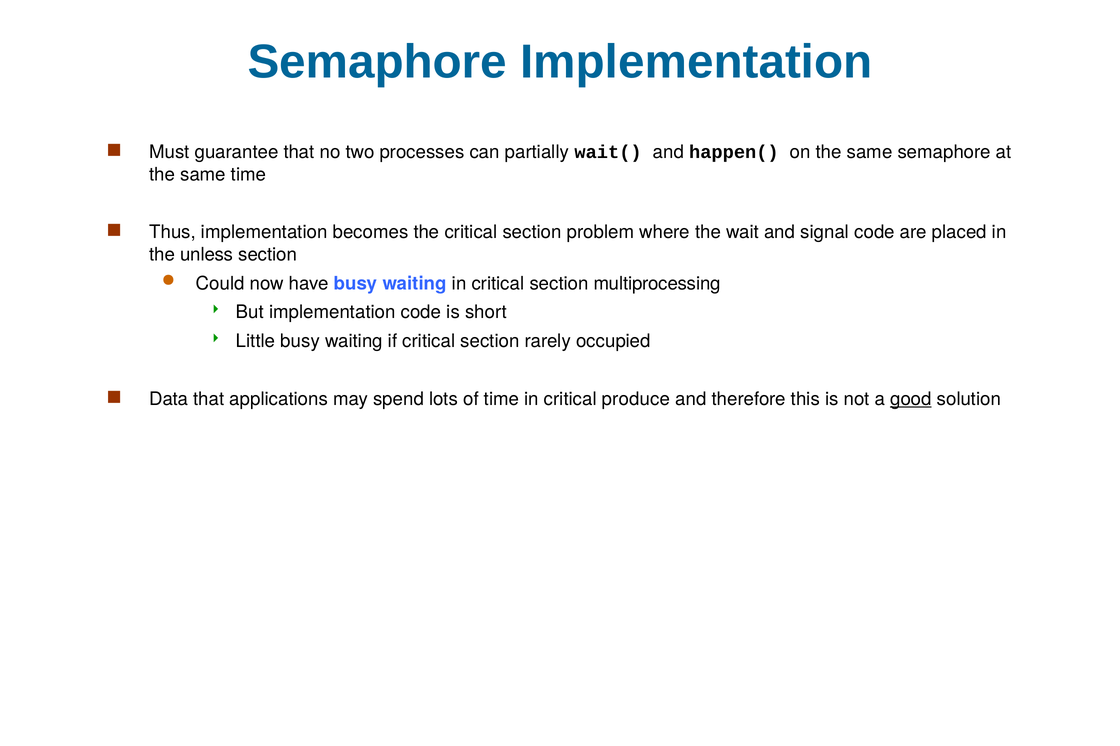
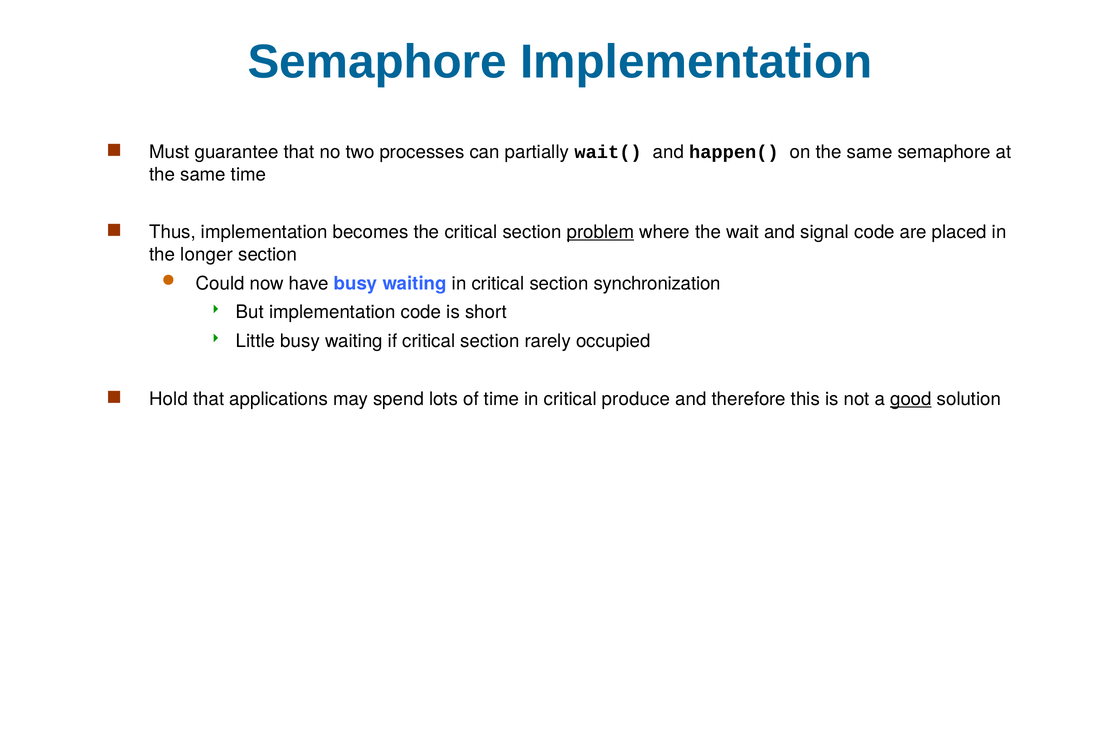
problem underline: none -> present (600, 232)
unless: unless -> longer (207, 255)
multiprocessing: multiprocessing -> synchronization (657, 284)
Data: Data -> Hold (169, 399)
